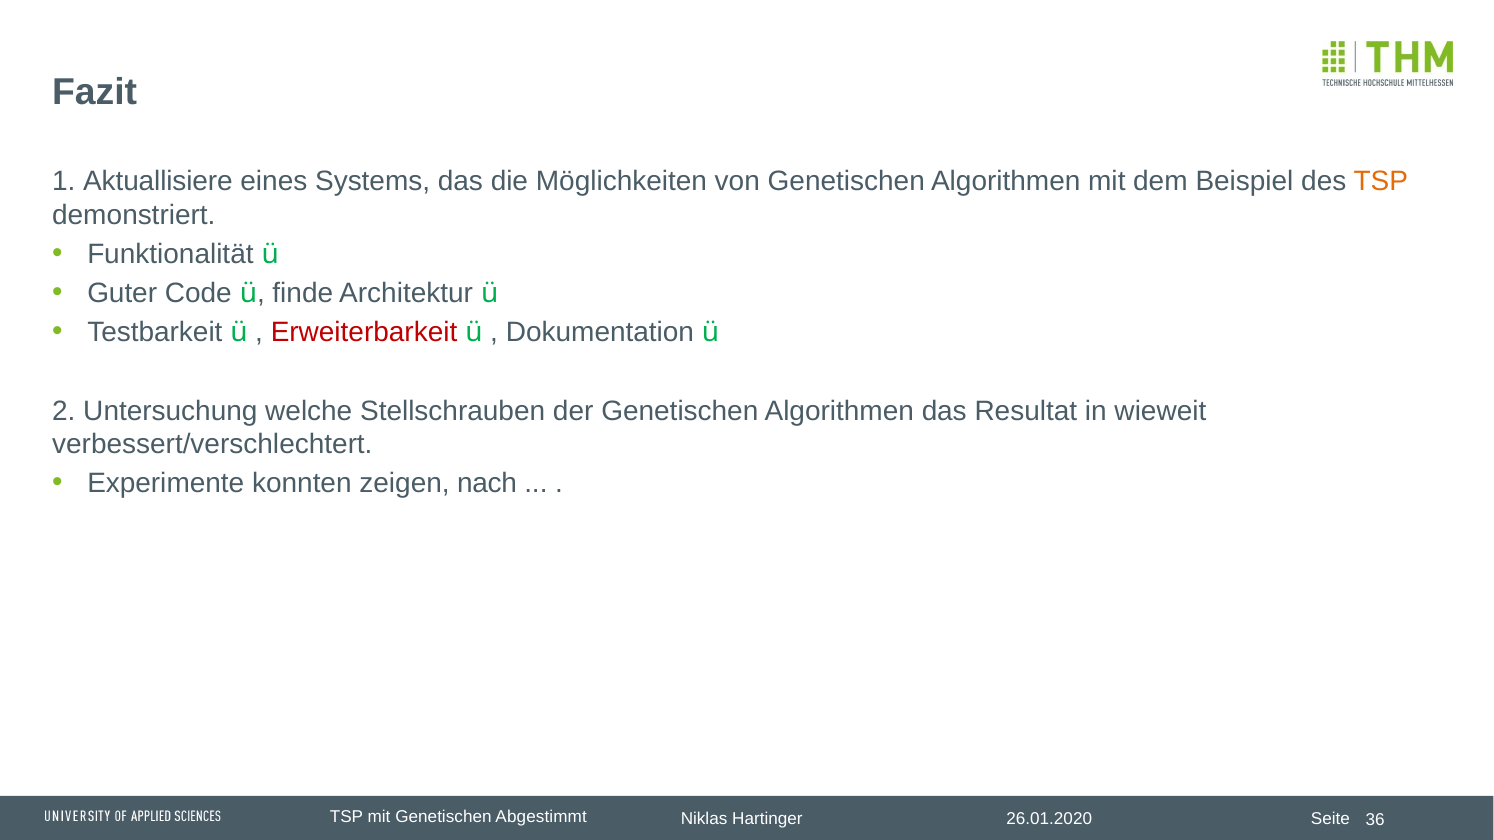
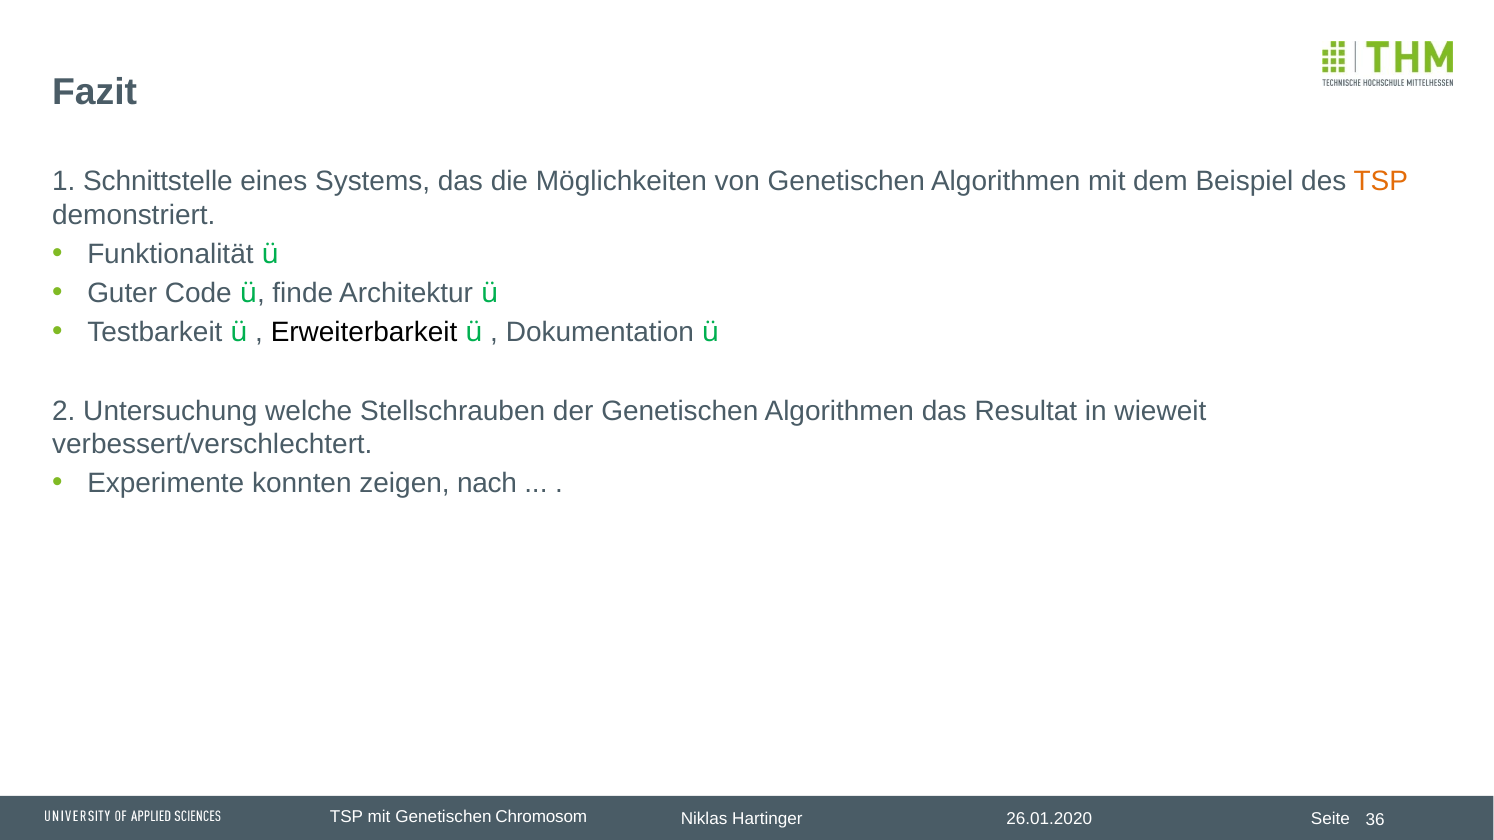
Aktuallisiere: Aktuallisiere -> Schnittstelle (158, 181)
Erweiterbarkeit colour: red -> black (364, 333)
Abgestimmt: Abgestimmt -> Chromosom (541, 817)
